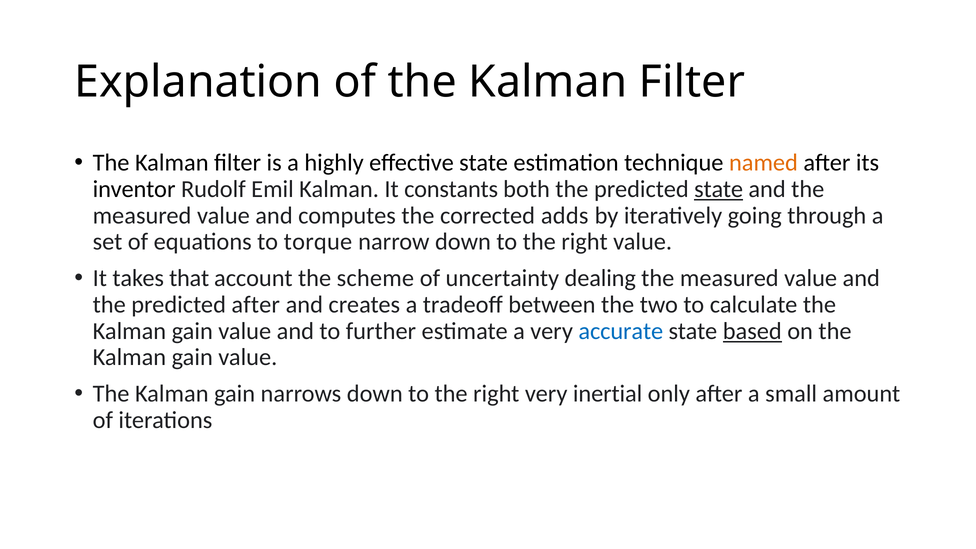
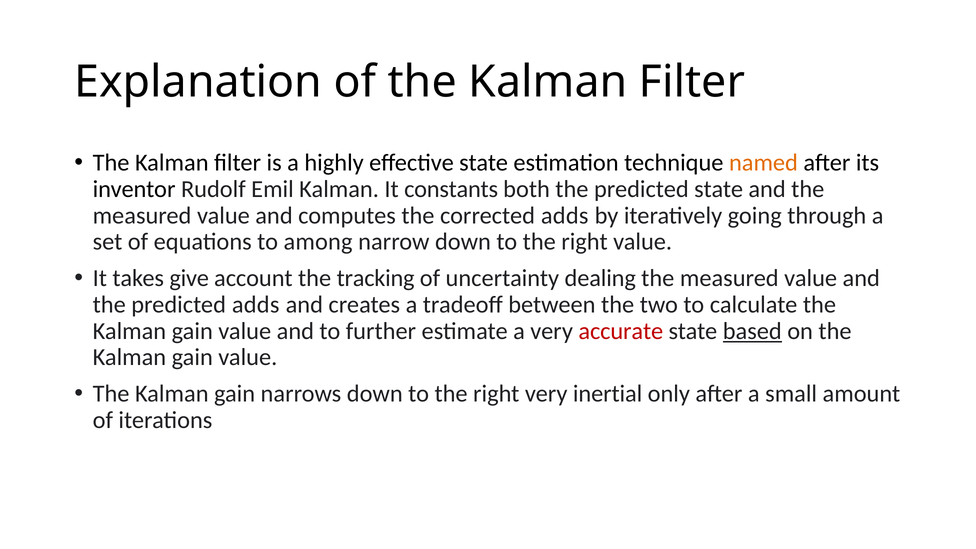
state underline: present -> none (719, 189)
torque: torque -> among (318, 242)
that: that -> give (189, 278)
scheme: scheme -> tracking (376, 278)
predicted after: after -> adds (256, 305)
accurate colour: blue -> red (621, 331)
